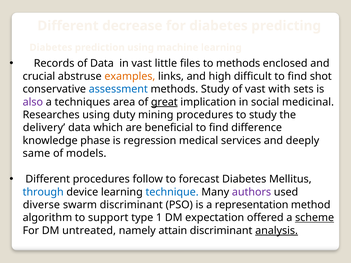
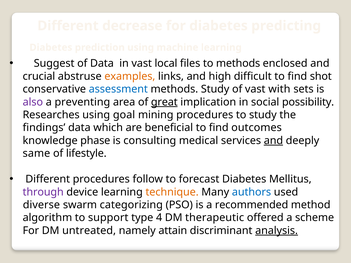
Records: Records -> Suggest (54, 63)
little: little -> local (166, 63)
techniques: techniques -> preventing (82, 102)
medicinal: medicinal -> possibility (308, 102)
duty: duty -> goal (124, 115)
delivery: delivery -> findings (44, 128)
difference: difference -> outcomes (257, 128)
regression: regression -> consulting (150, 141)
and underline: none -> present (273, 141)
models: models -> lifestyle (86, 154)
through colour: blue -> purple (43, 192)
technique colour: blue -> orange (172, 192)
authors colour: purple -> blue (252, 192)
swarm discriminant: discriminant -> categorizing (131, 205)
representation: representation -> recommended (252, 205)
1: 1 -> 4 (159, 218)
expectation: expectation -> therapeutic (215, 218)
scheme underline: present -> none (315, 218)
